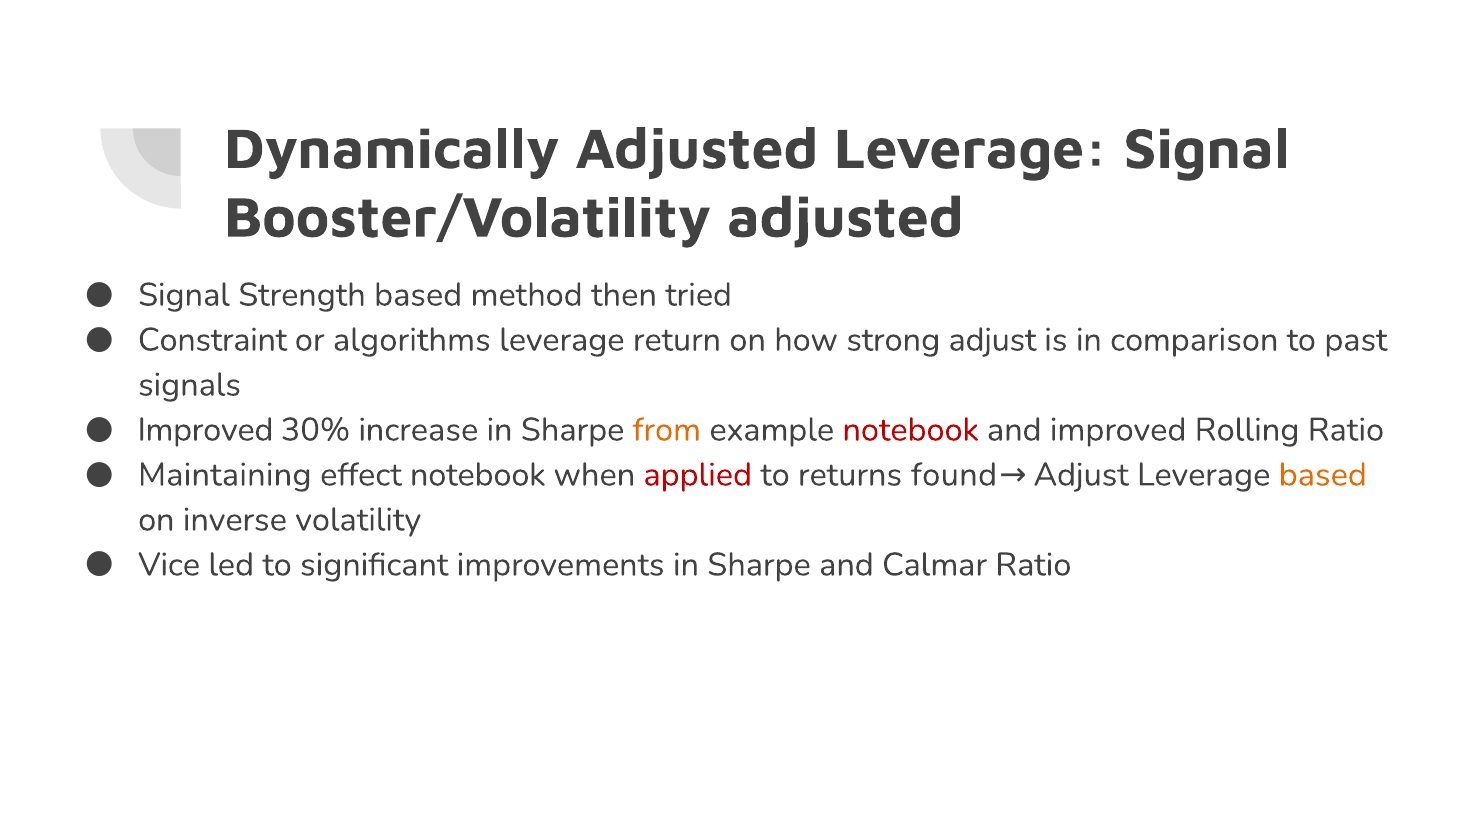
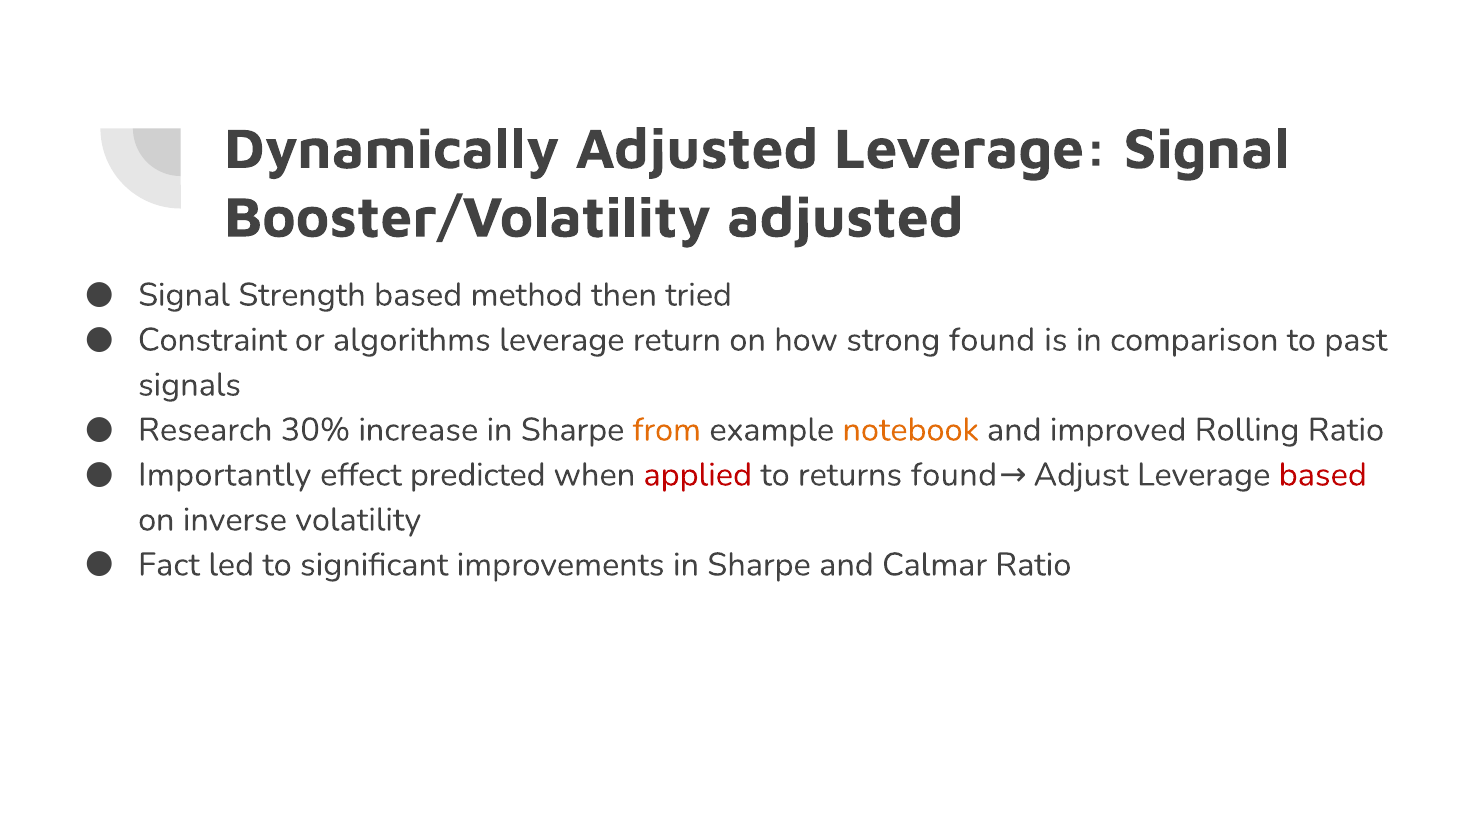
strong adjust: adjust -> found (992, 340)
Improved: Improved -> Research (205, 430)
notebook colour: red -> orange (911, 430)
Maintaining: Maintaining -> Importantly (225, 475)
effect notebook: notebook -> predicted (478, 475)
based colour: orange -> red (1323, 475)
Vice: Vice -> Fact (169, 565)
